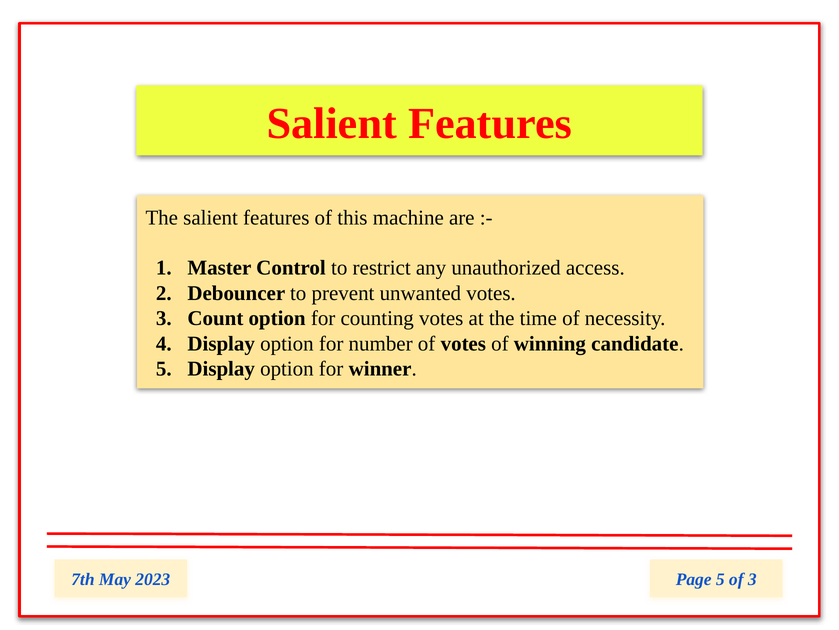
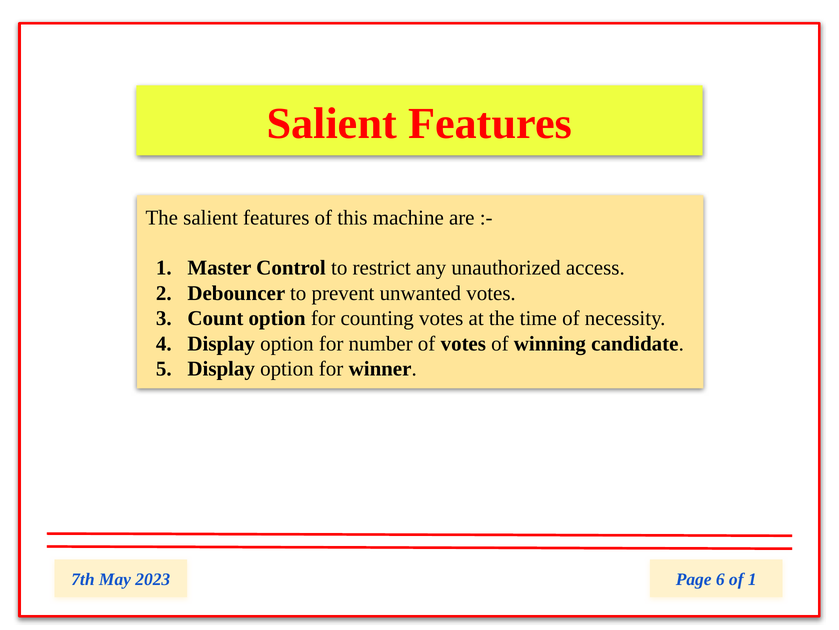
Page 5: 5 -> 6 (720, 579)
of 3: 3 -> 1 (752, 579)
